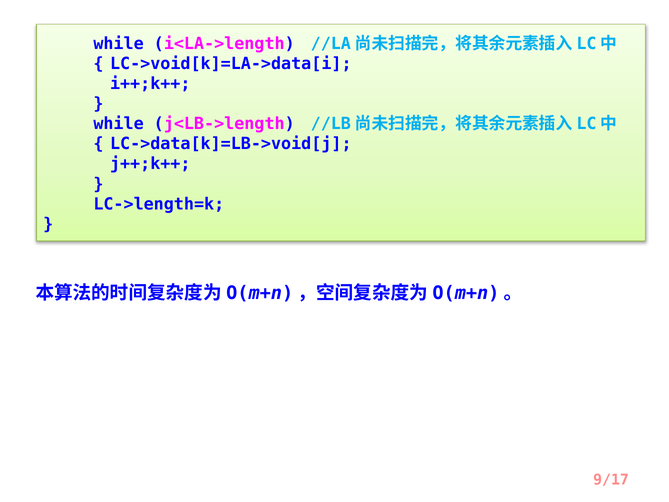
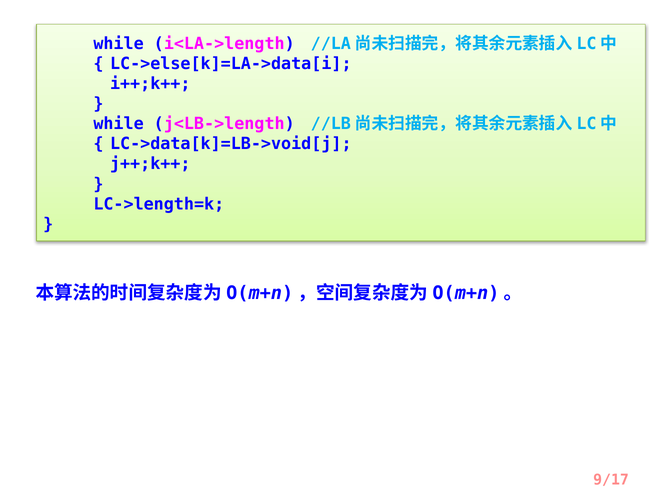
LC->void[k]=LA->data[i: LC->void[k]=LA->data[i -> LC->else[k]=LA->data[i (231, 64)
